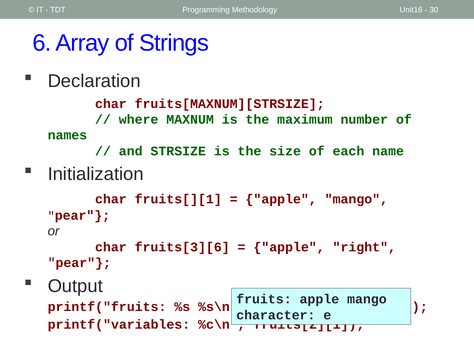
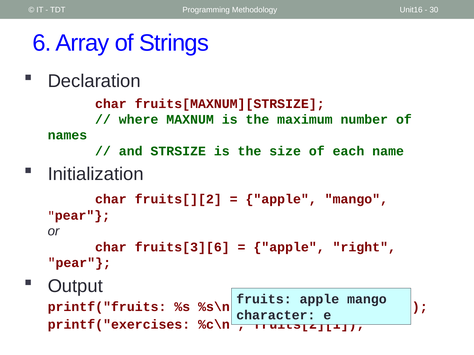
fruits[][1: fruits[][1 -> fruits[][2 (178, 199)
printf("variables: printf("variables -> printf("exercises (119, 325)
